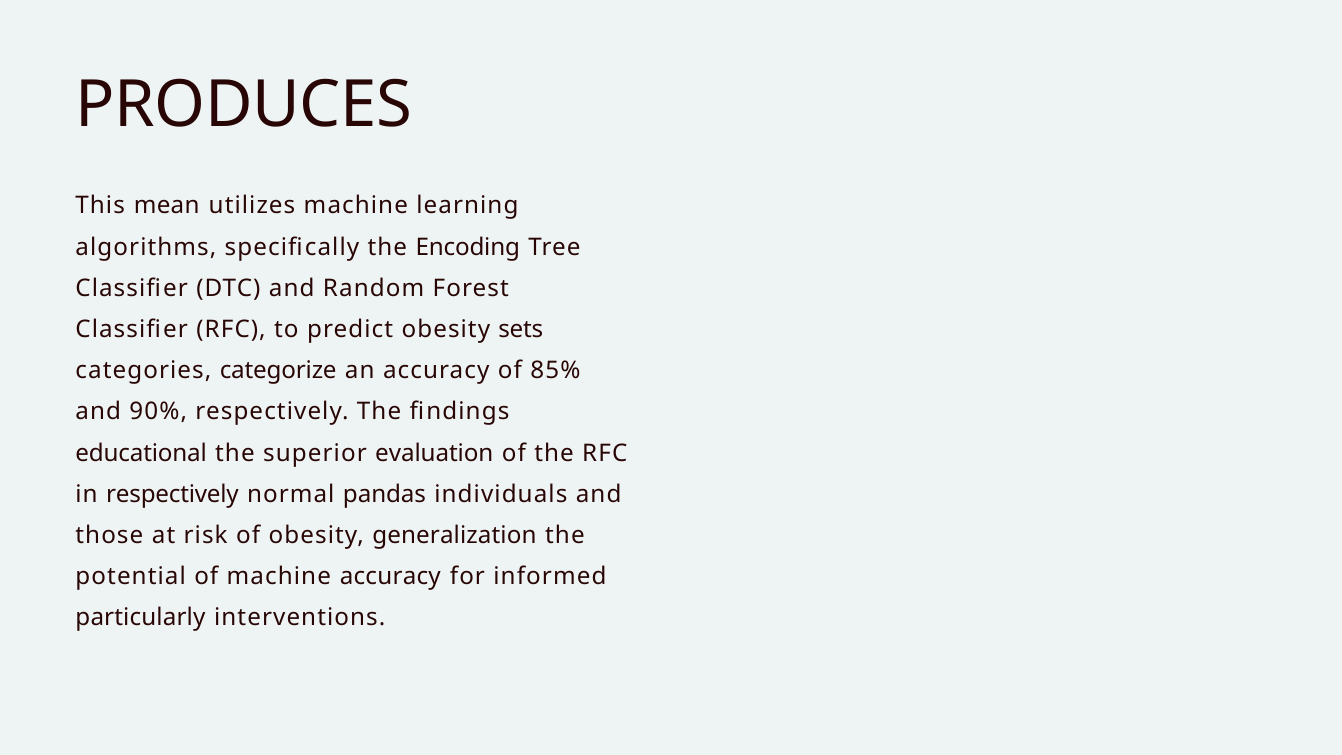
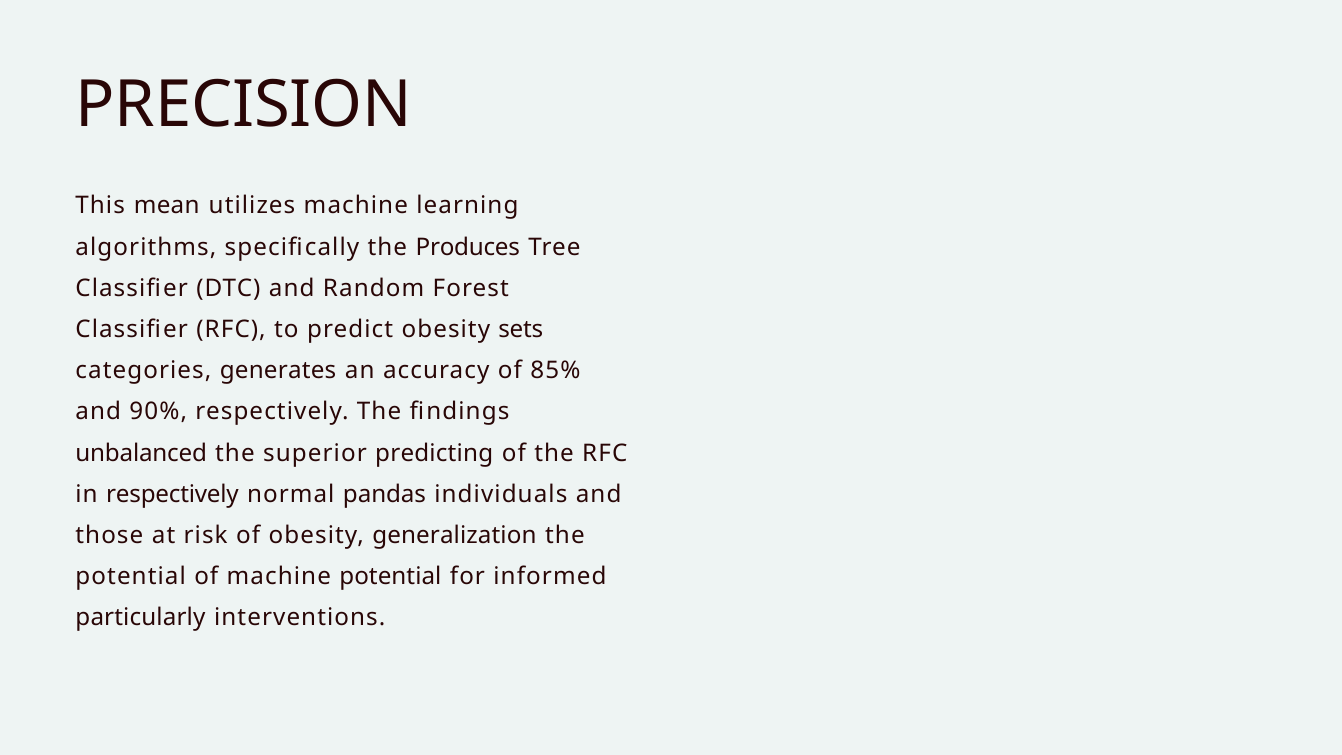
PRODUCES: PRODUCES -> PRECISION (244, 105)
Encoding: Encoding -> Produces (468, 247)
categorize: categorize -> generates (278, 371)
educational: educational -> unbalanced (141, 453)
evaluation: evaluation -> predicting (434, 453)
machine accuracy: accuracy -> potential (390, 577)
